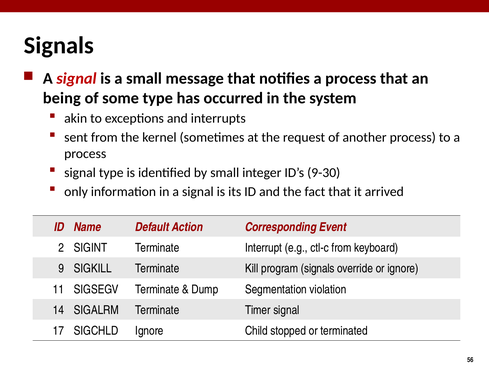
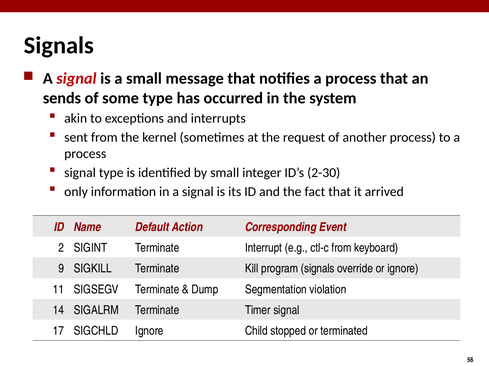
being: being -> sends (62, 98)
9-30: 9-30 -> 2-30 (324, 173)
